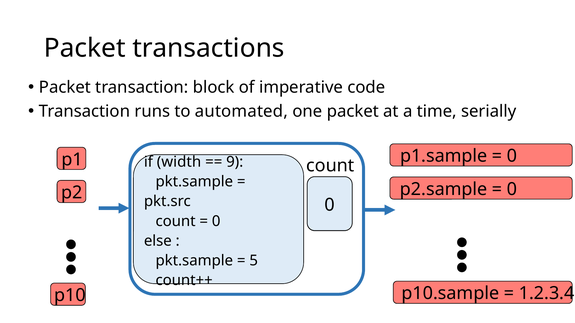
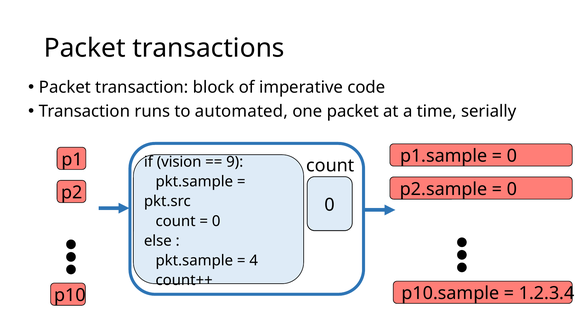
width: width -> vision (179, 162)
5: 5 -> 4 (254, 261)
